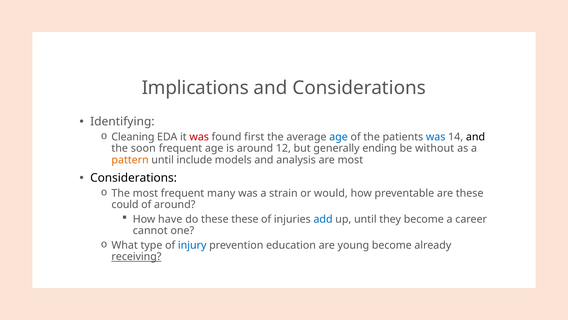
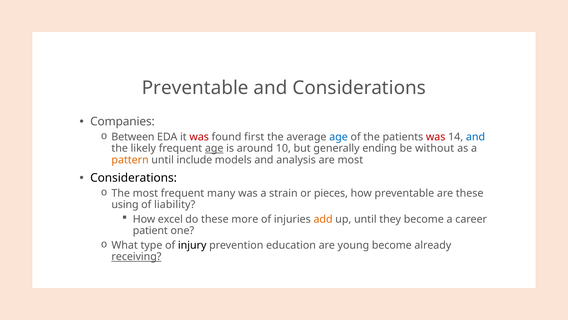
Implications: Implications -> Preventable (195, 88)
Identifying: Identifying -> Companies (122, 122)
Cleaning: Cleaning -> Between (133, 137)
was colour: blue -> red (436, 137)
and colour: black -> blue (476, 137)
soon: soon -> likely (143, 148)
age underline: none -> present (214, 148)
12: 12 -> 10 (283, 148)
would: would -> pieces (331, 193)
could: could -> using (125, 204)
of around: around -> liability (175, 204)
have: have -> excel (170, 219)
these these: these -> more (245, 219)
add colour: blue -> orange (323, 219)
cannot: cannot -> patient (150, 230)
injury colour: blue -> black (192, 245)
